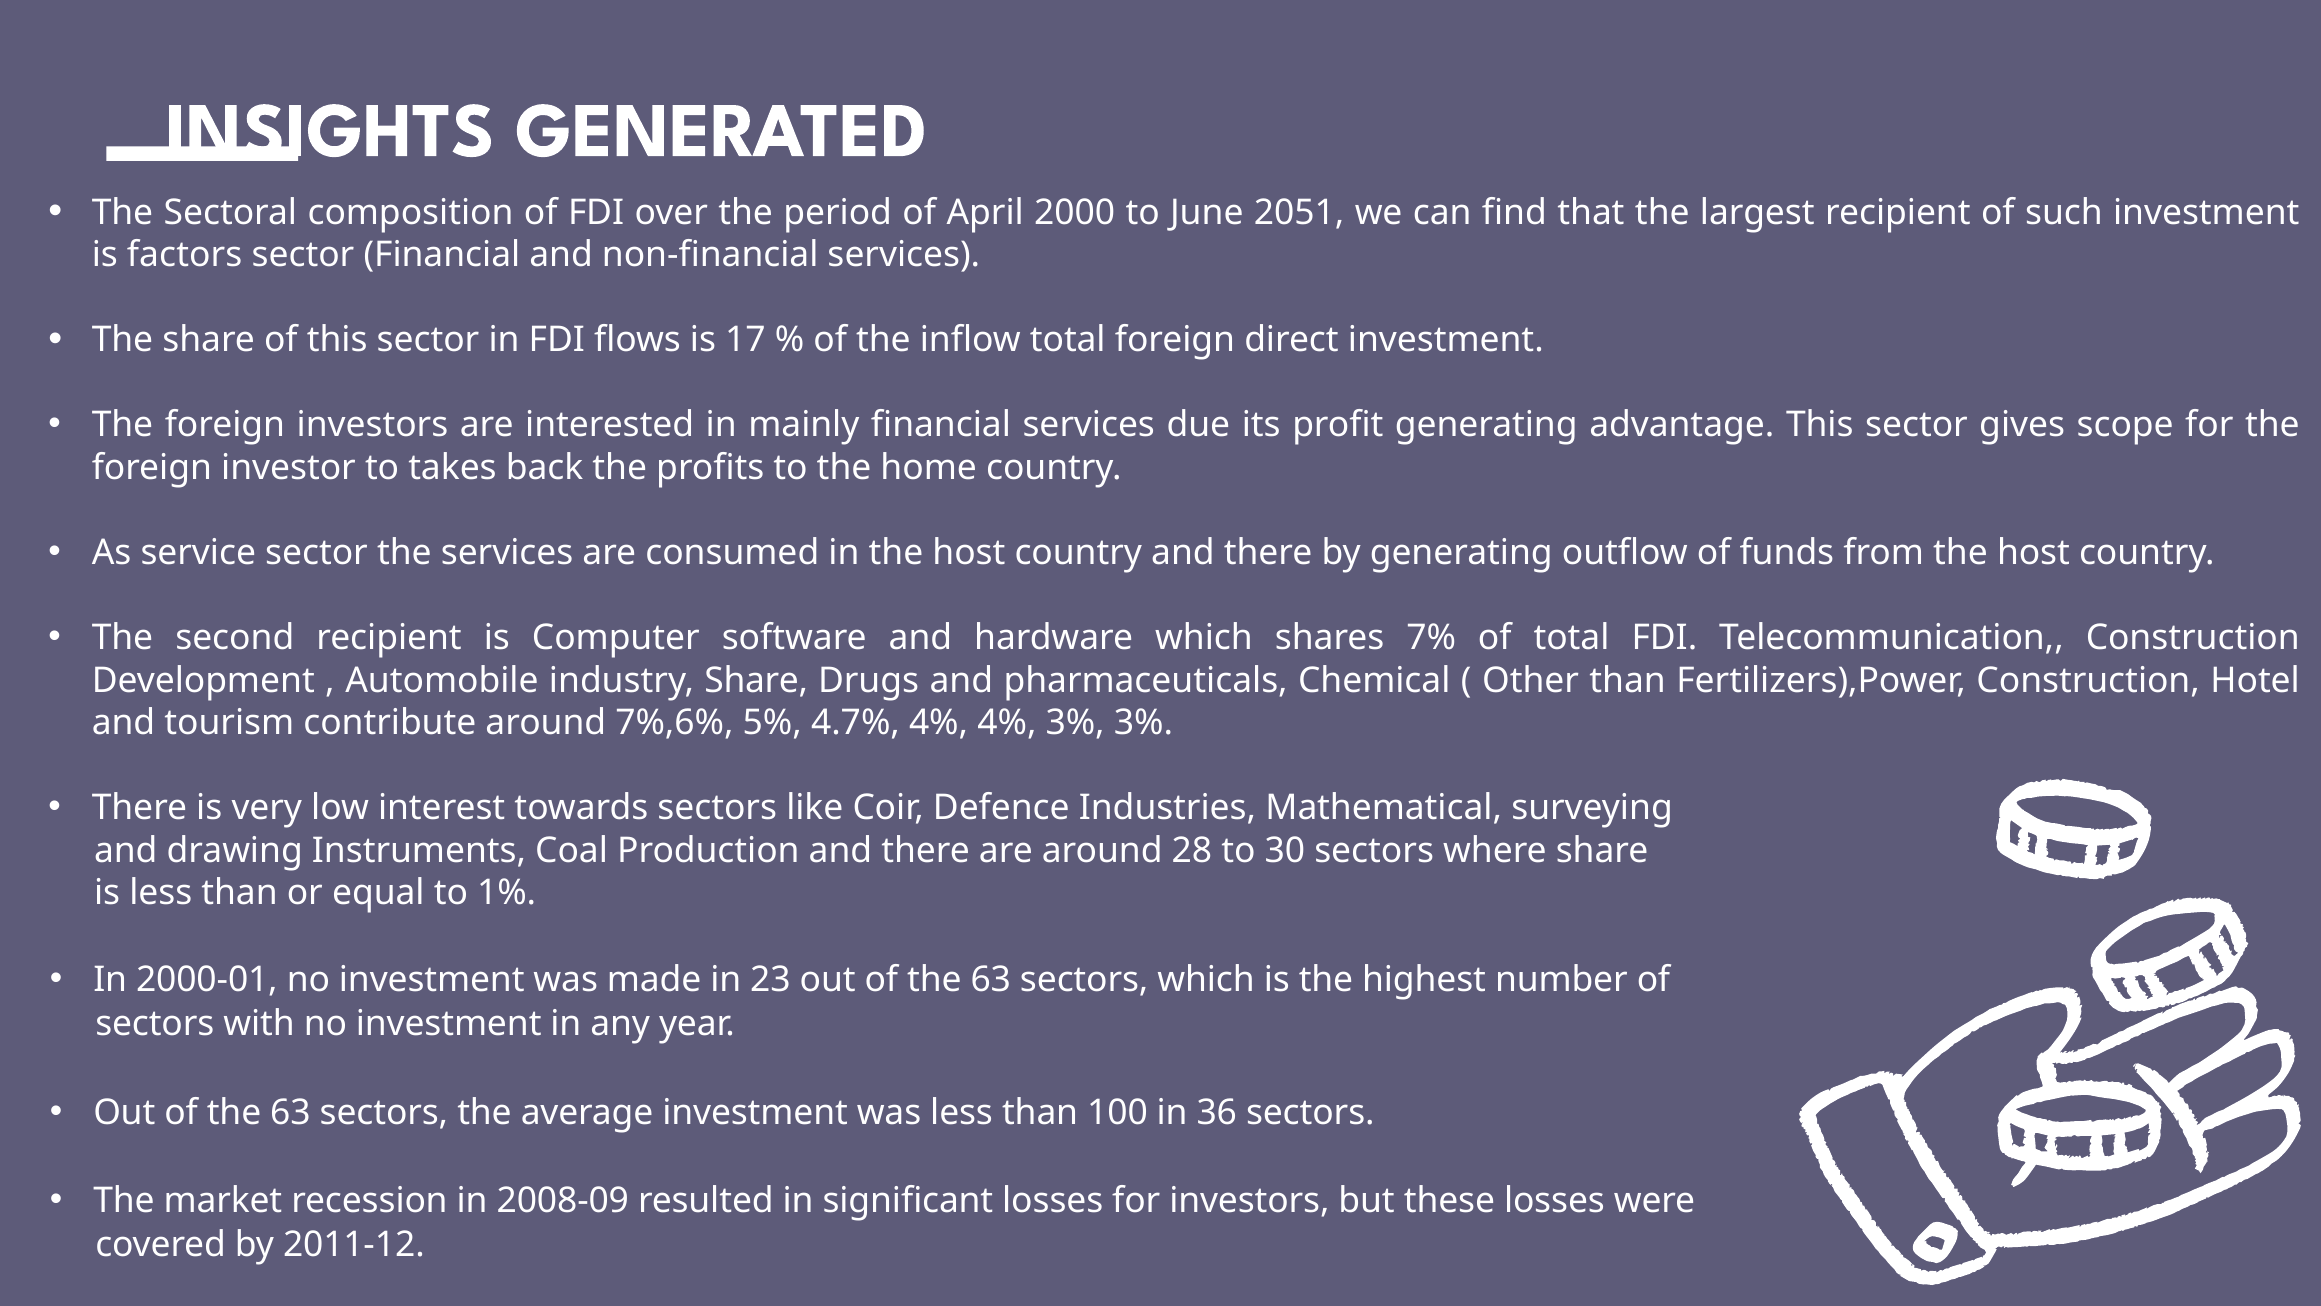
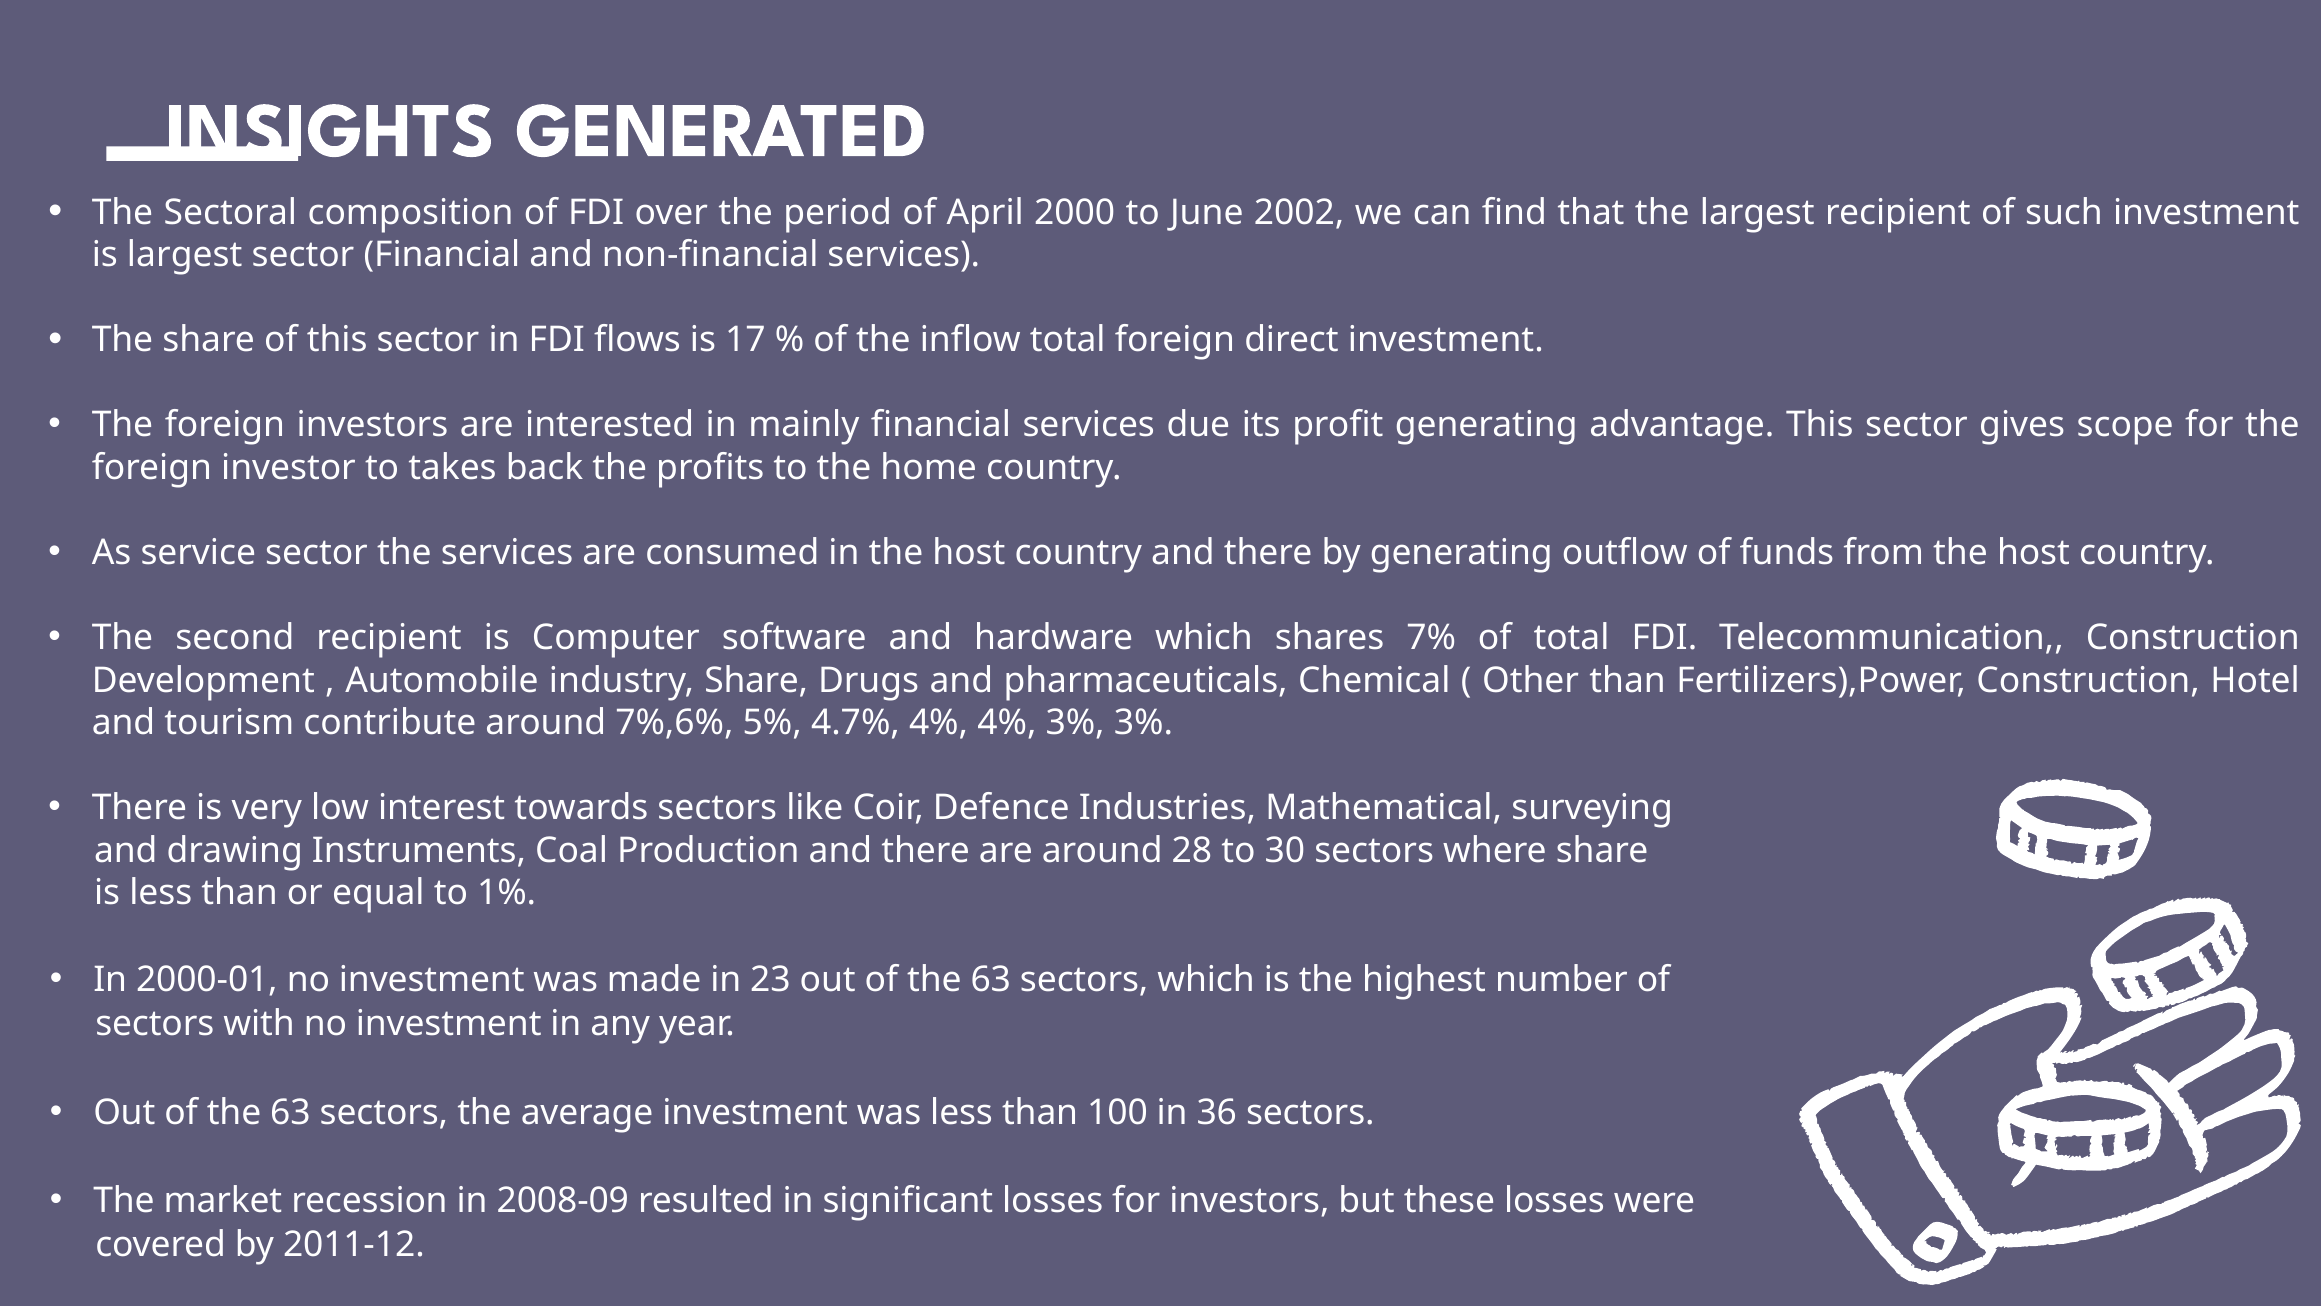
2051: 2051 -> 2002 (1299, 212)
is factors: factors -> largest (185, 255)
